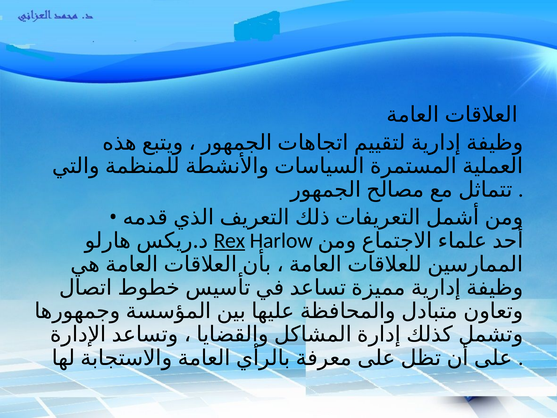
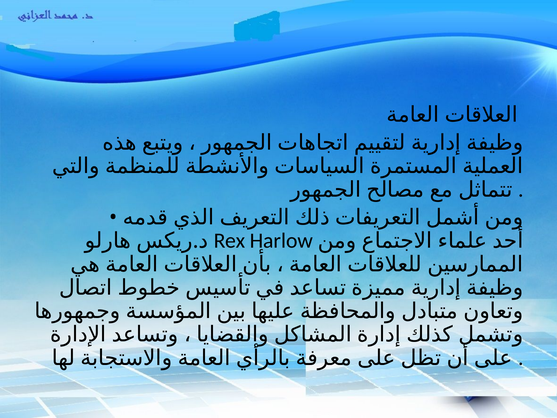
Rex underline: present -> none (229, 241)
